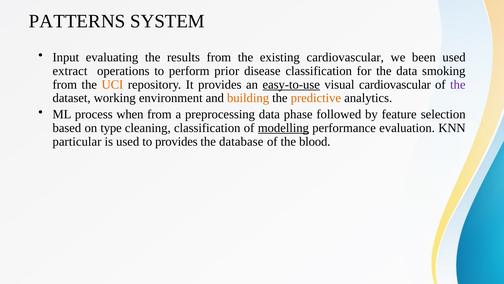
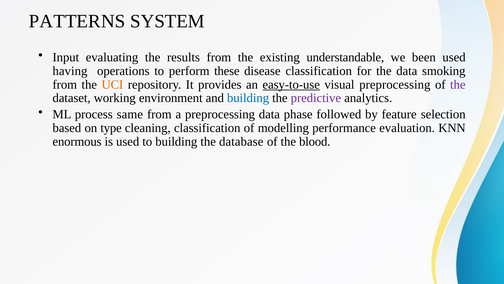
existing cardiovascular: cardiovascular -> understandable (345, 57)
extract: extract -> having (70, 71)
prior: prior -> these (227, 71)
visual cardiovascular: cardiovascular -> preprocessing (395, 84)
building colour: orange -> blue (248, 98)
predictive colour: orange -> purple (316, 98)
when: when -> same (130, 114)
modelling underline: present -> none (283, 128)
particular: particular -> enormous (77, 141)
to provides: provides -> building (176, 141)
